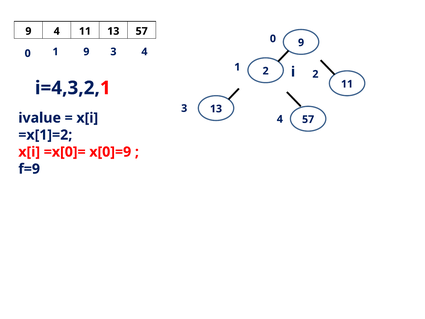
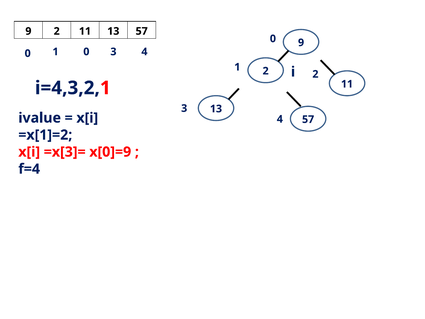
4: 4 -> 2 (57, 31)
1 9: 9 -> 0 (86, 52)
=x[0]=: =x[0]= -> =x[3]= (65, 152)
f=9: f=9 -> f=4 (29, 169)
